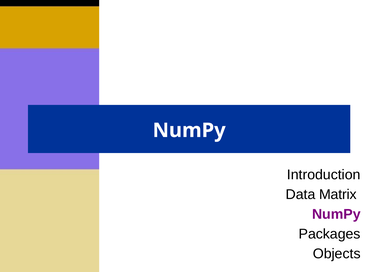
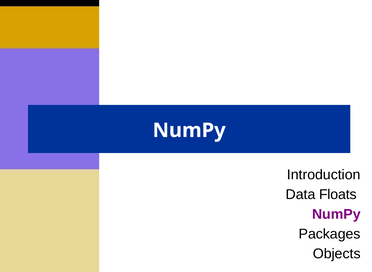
Matrix: Matrix -> Floats (338, 195)
